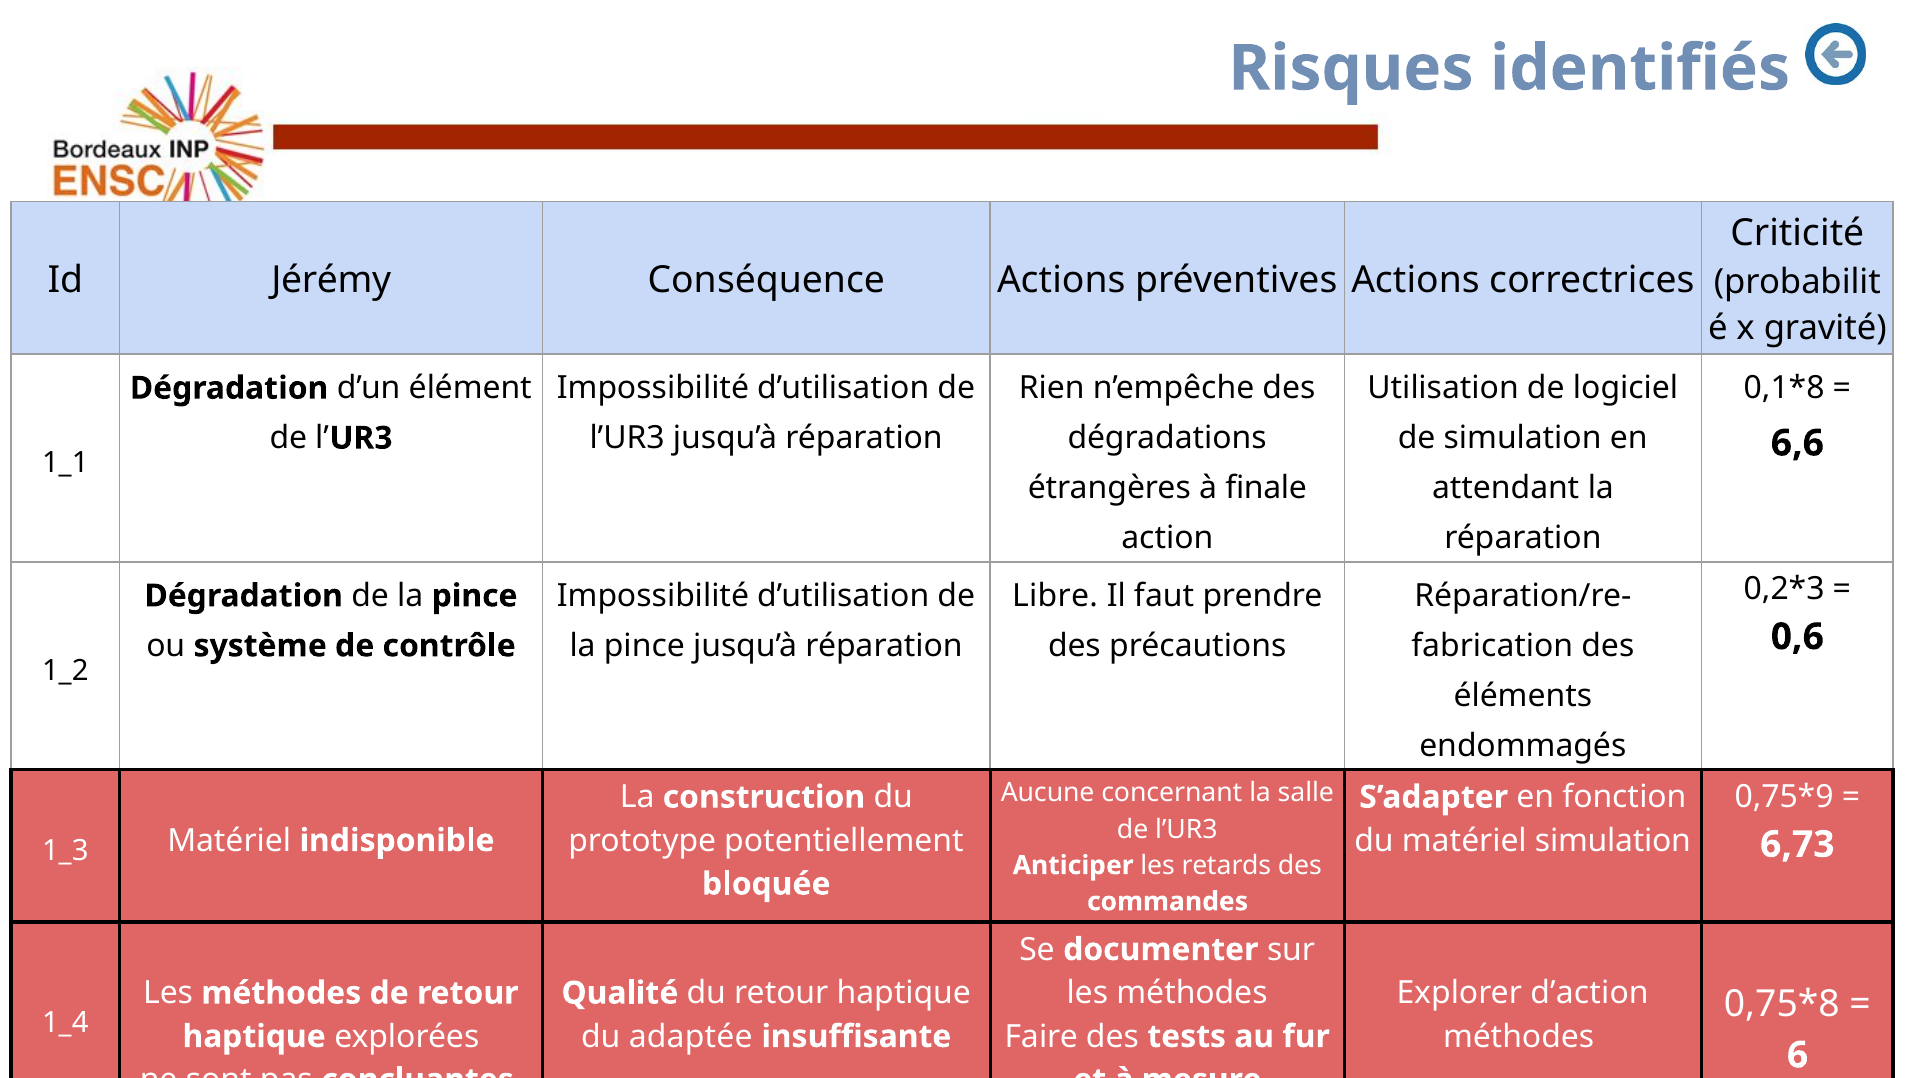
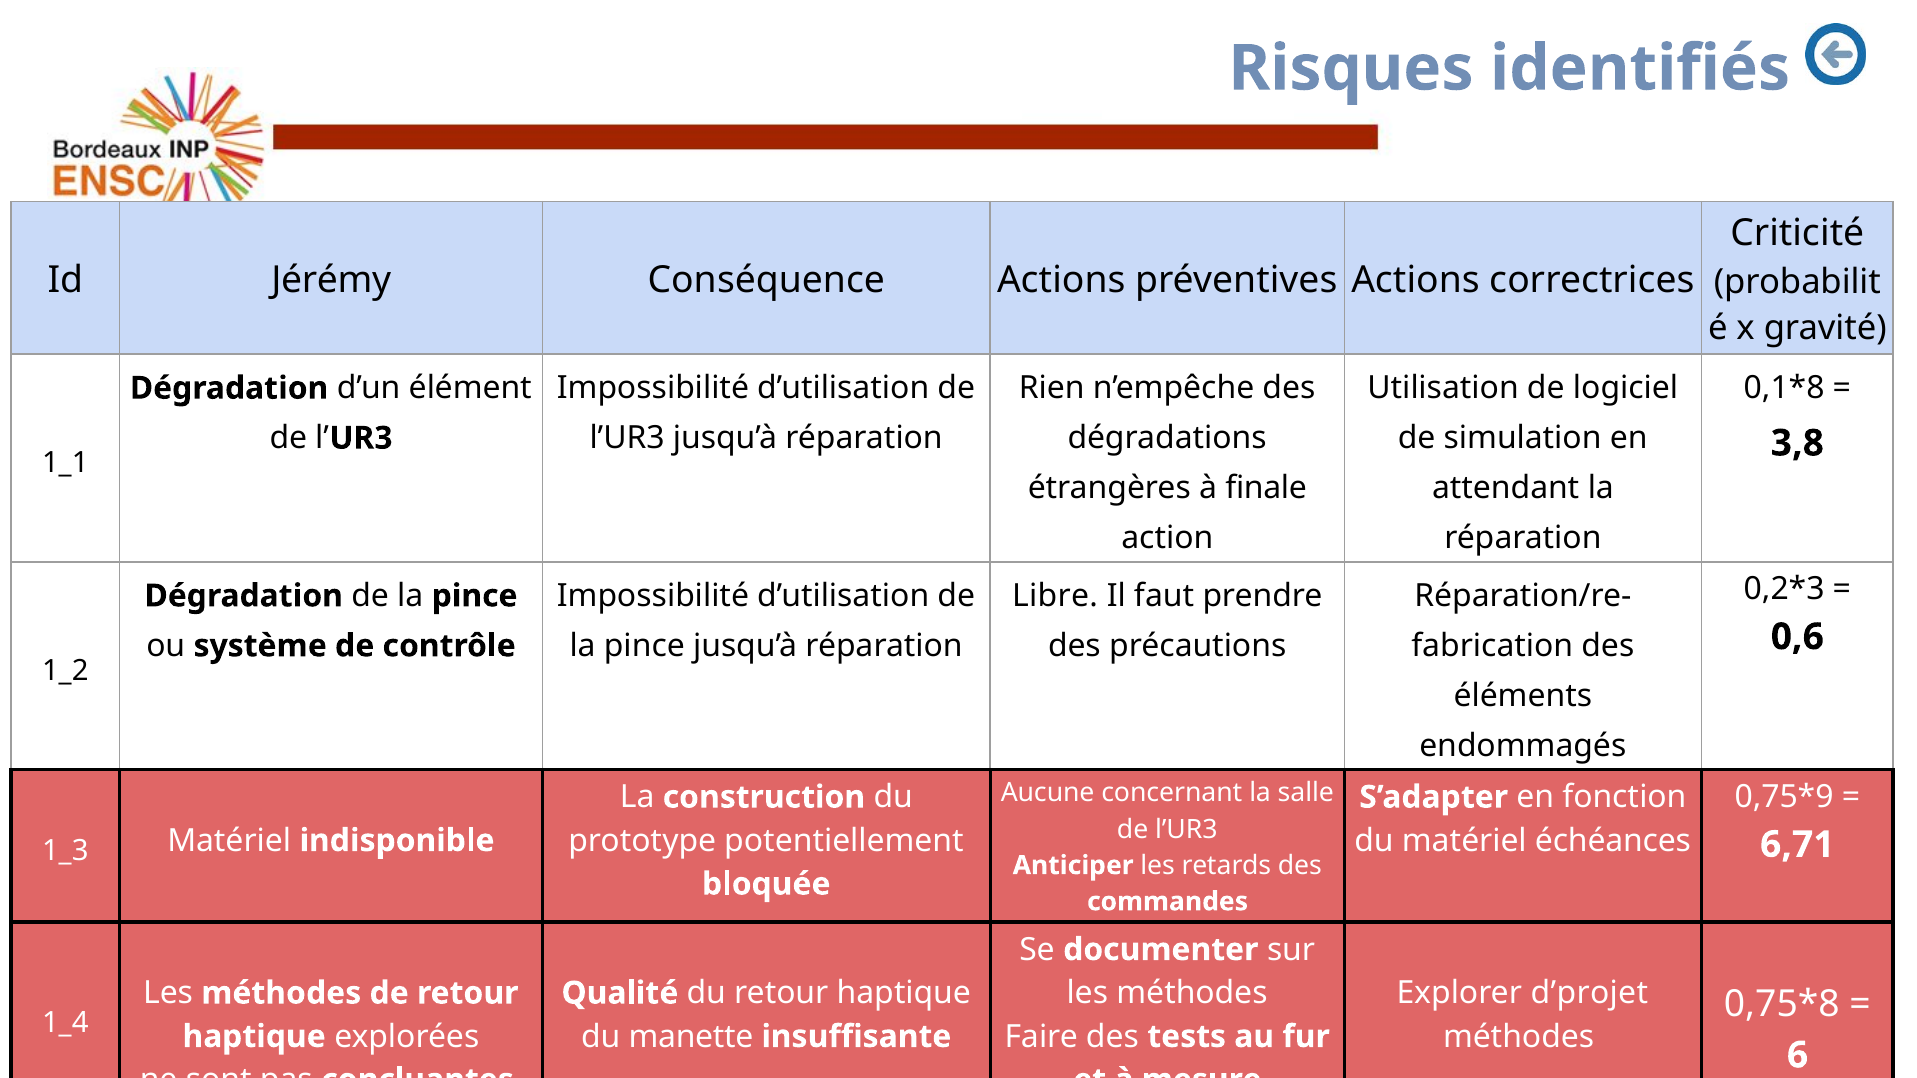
6,6: 6,6 -> 3,8 (1797, 443)
matériel simulation: simulation -> échéances (1613, 841)
6,73: 6,73 -> 6,71 (1797, 845)
d’action: d’action -> d’projet (1589, 993)
adaptée: adaptée -> manette (691, 1037)
